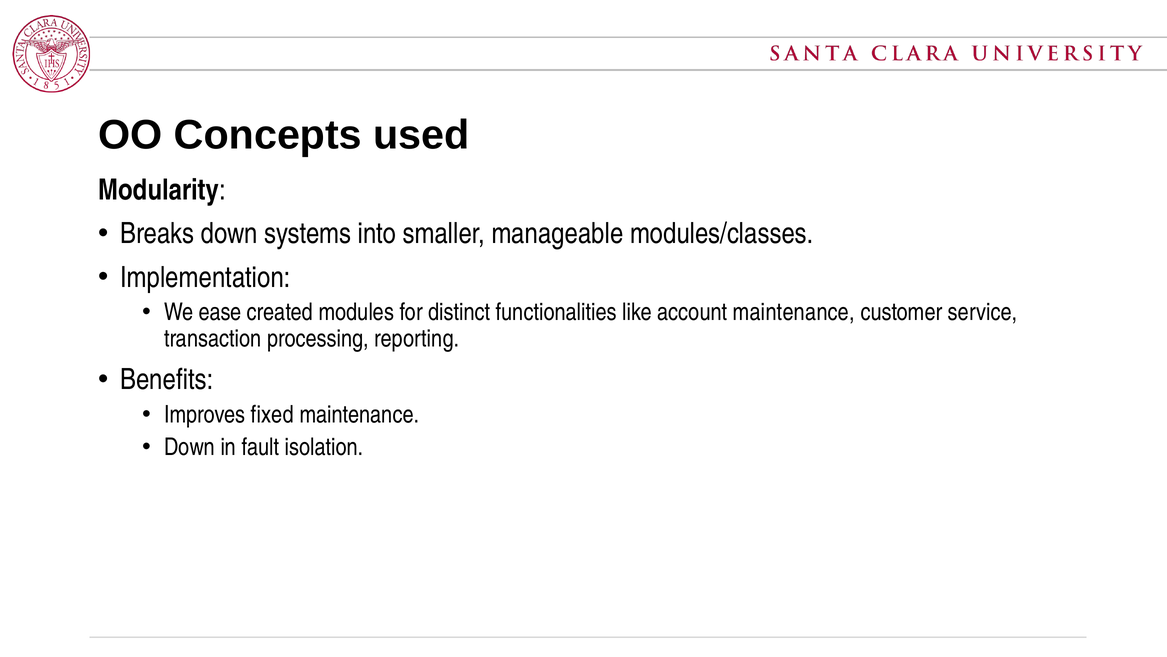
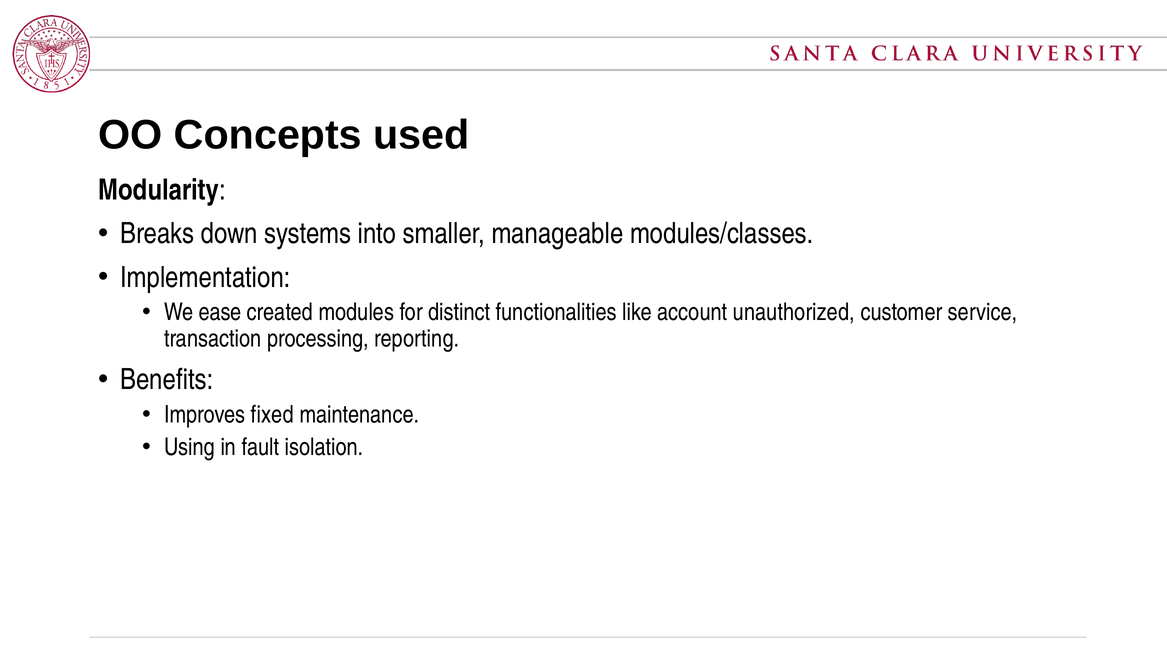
account maintenance: maintenance -> unauthorized (794, 312)
Down: Down -> Using (190, 447)
